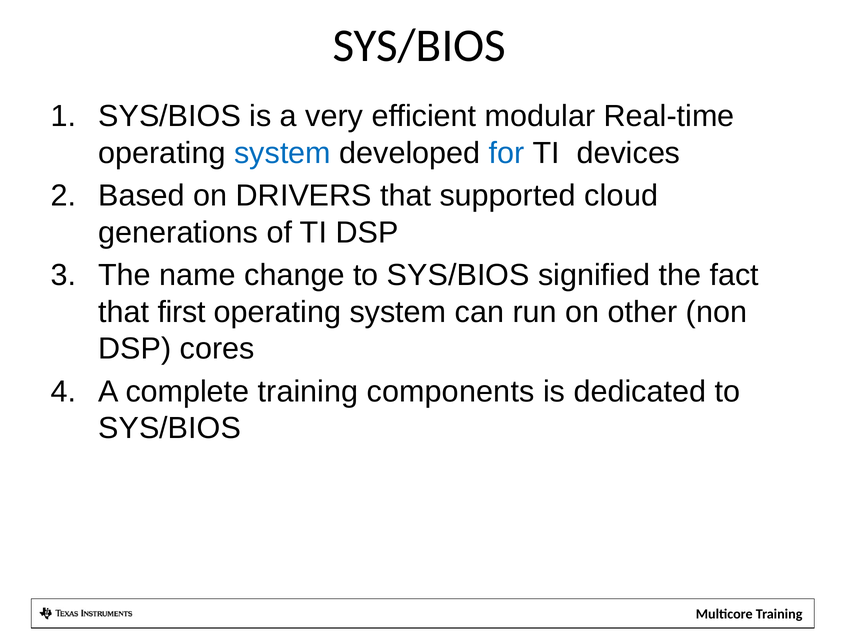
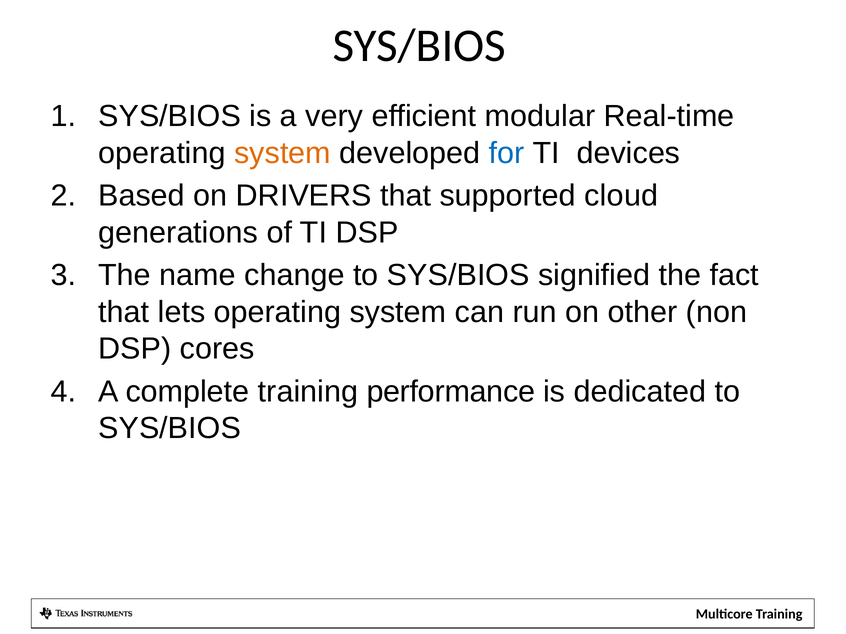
system colour: blue -> orange (283, 153)
first: first -> lets (182, 312)
components: components -> performance (451, 392)
